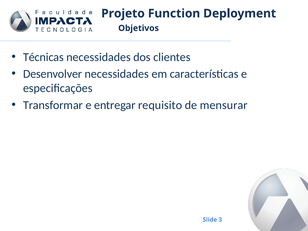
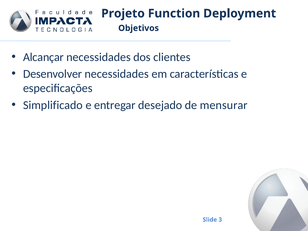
Técnicas: Técnicas -> Alcançar (43, 57)
Transformar: Transformar -> Simplificado (53, 105)
requisito: requisito -> desejado (160, 105)
